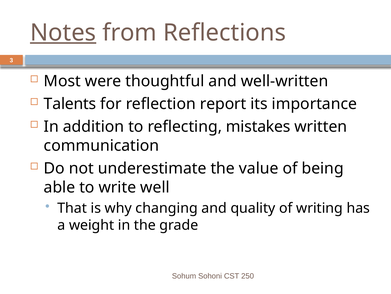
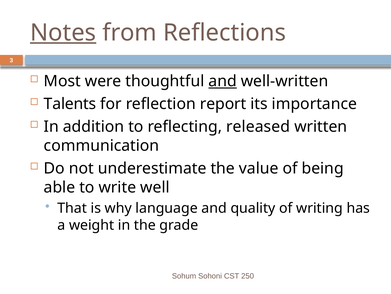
and underline: none -> present (223, 81)
mistakes: mistakes -> released (258, 126)
changing: changing -> language (167, 208)
